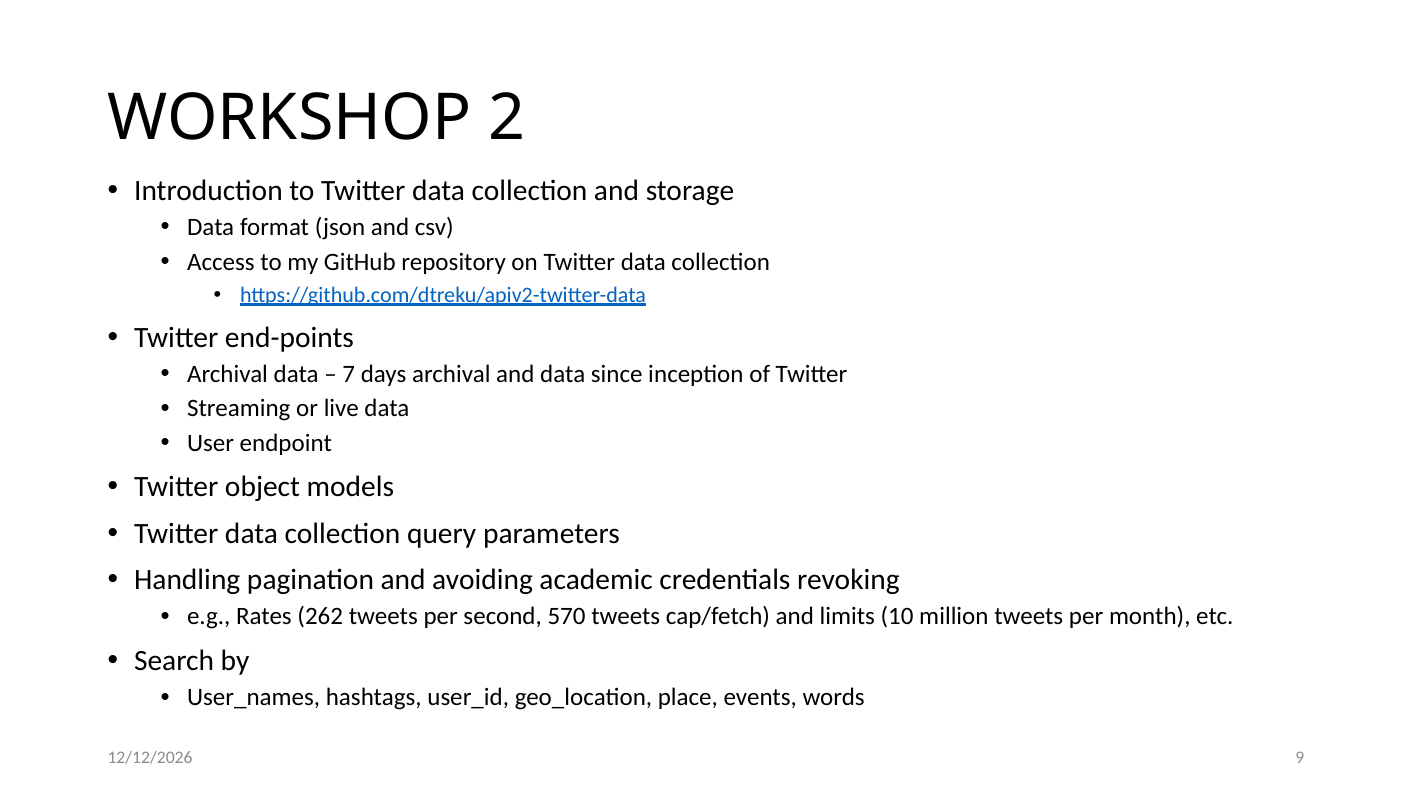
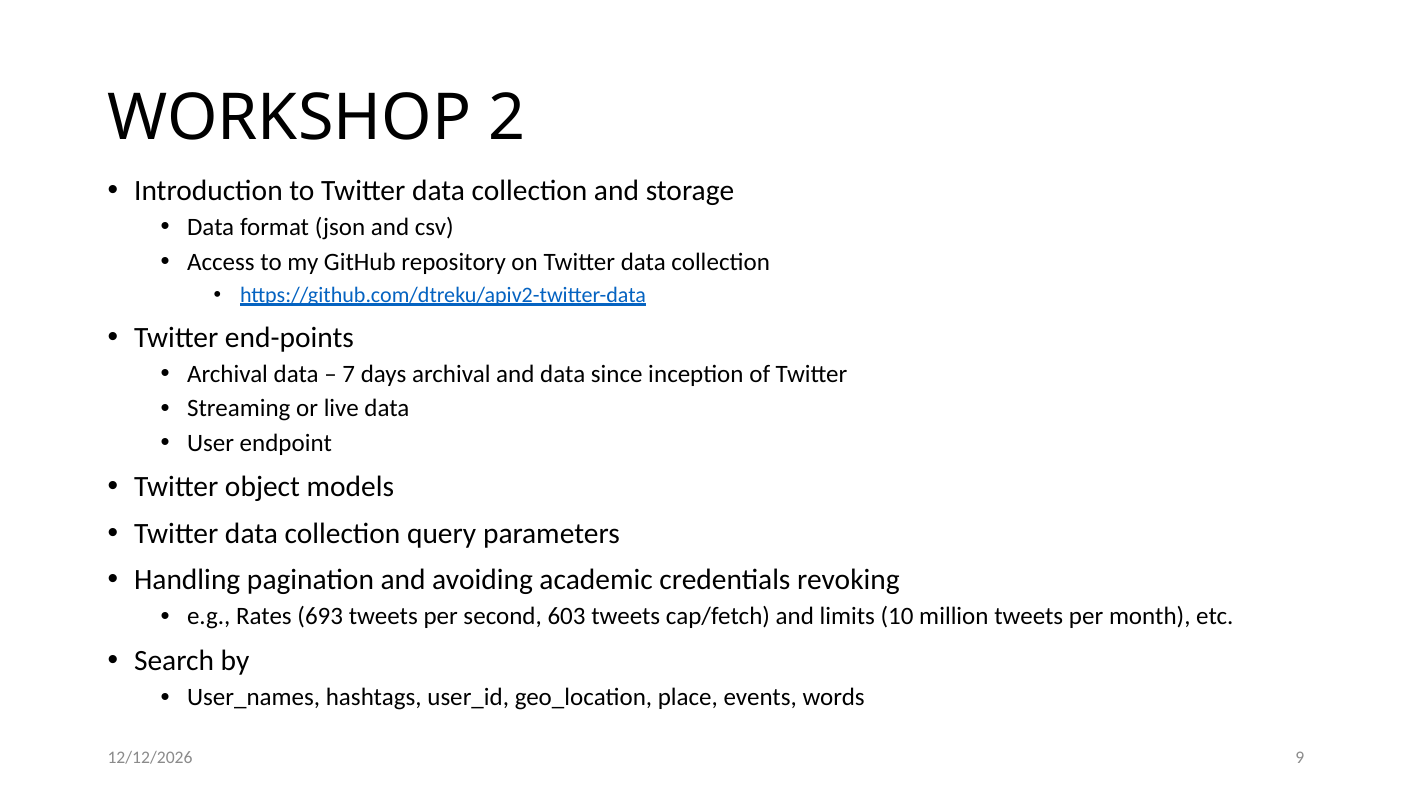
262: 262 -> 693 (320, 617)
570: 570 -> 603 (567, 617)
